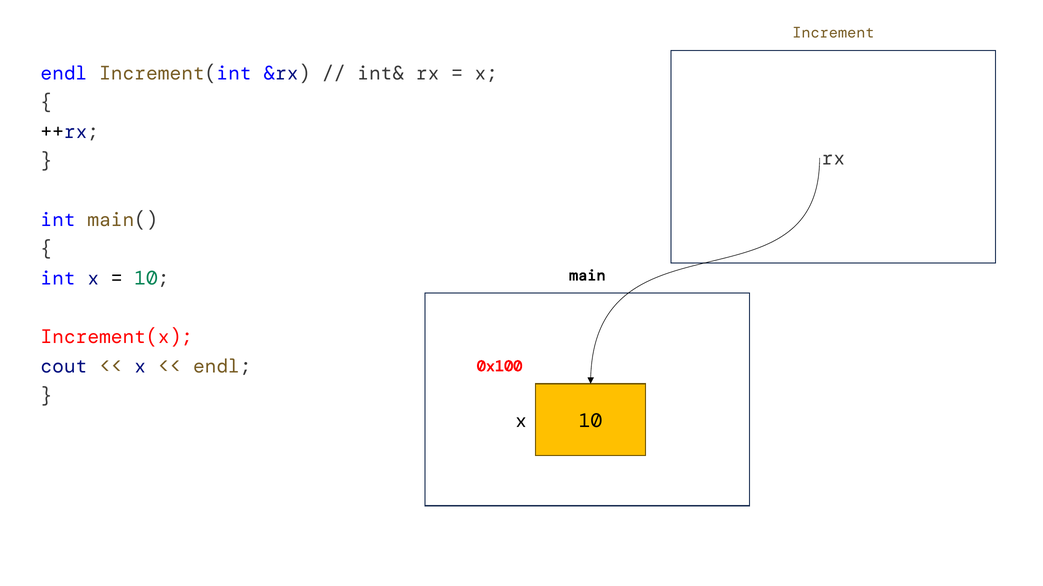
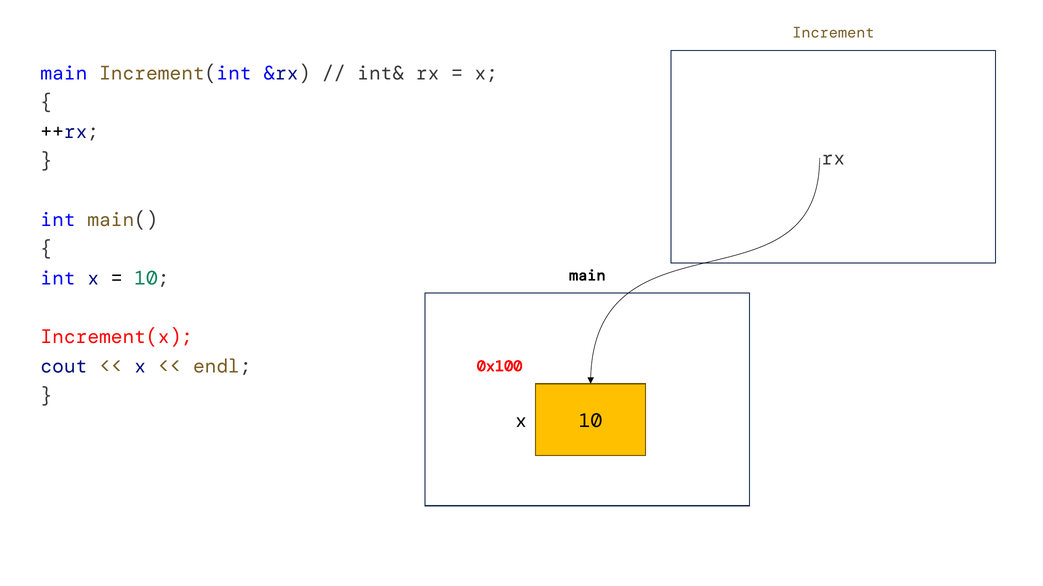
endl: endl -> main (64, 73)
